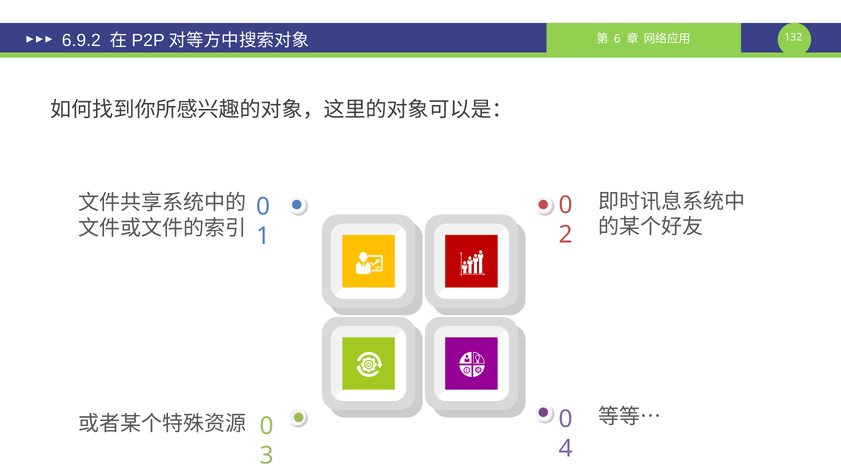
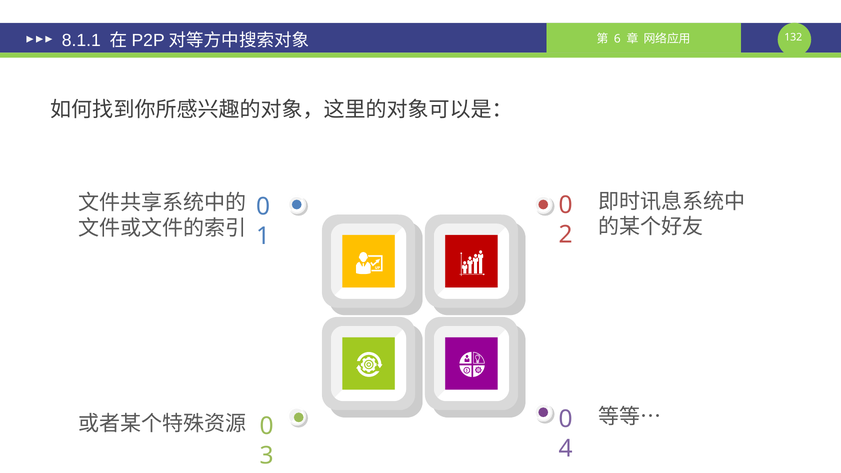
6.9.2: 6.9.2 -> 8.1.1 (81, 40)
